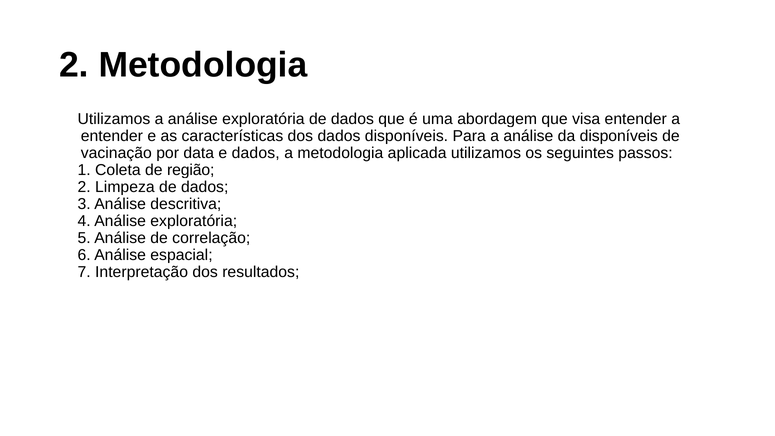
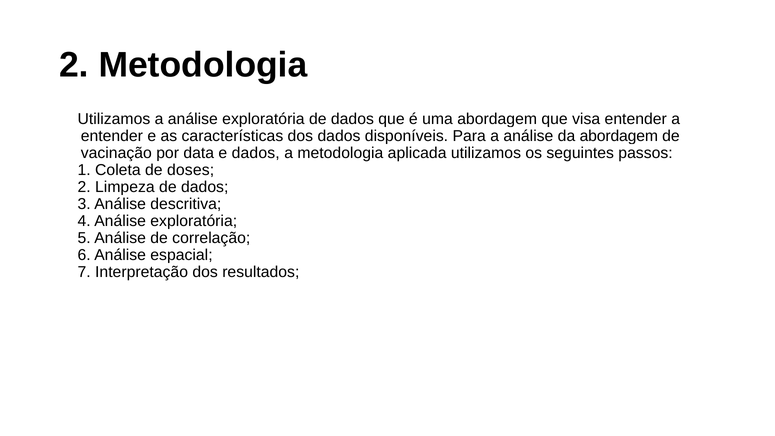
da disponíveis: disponíveis -> abordagem (619, 136)
região: região -> doses (191, 170)
